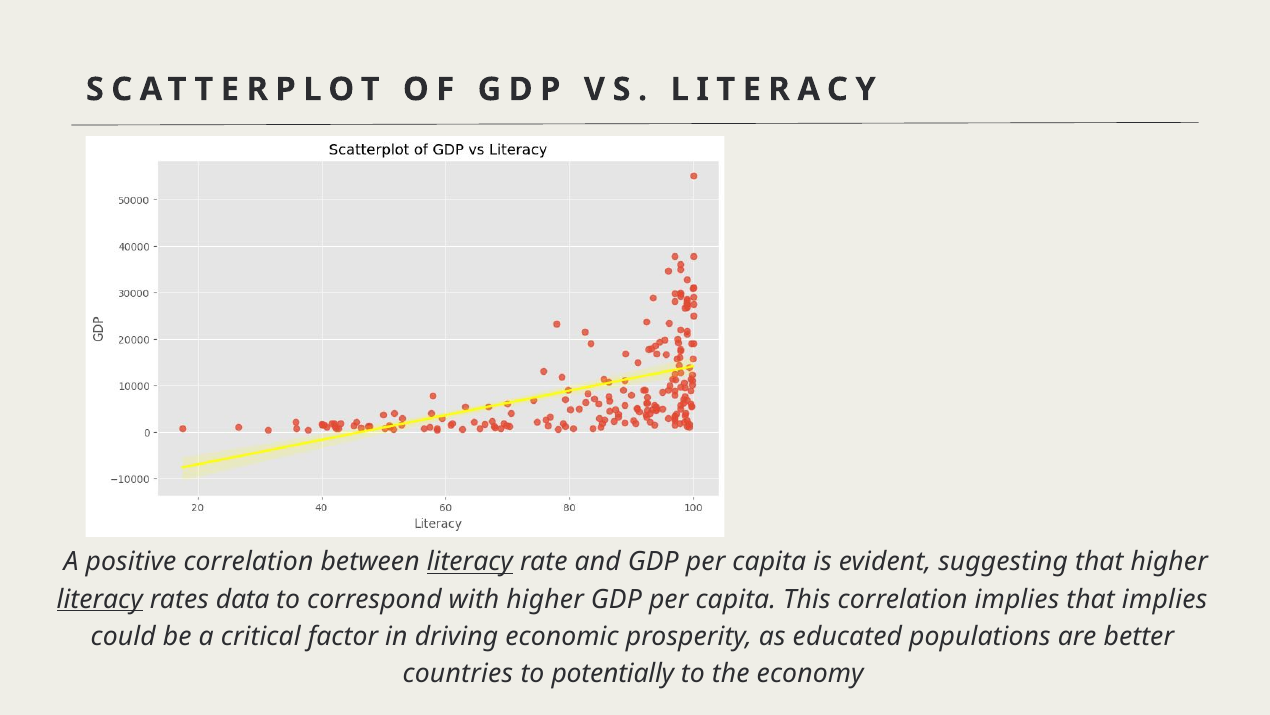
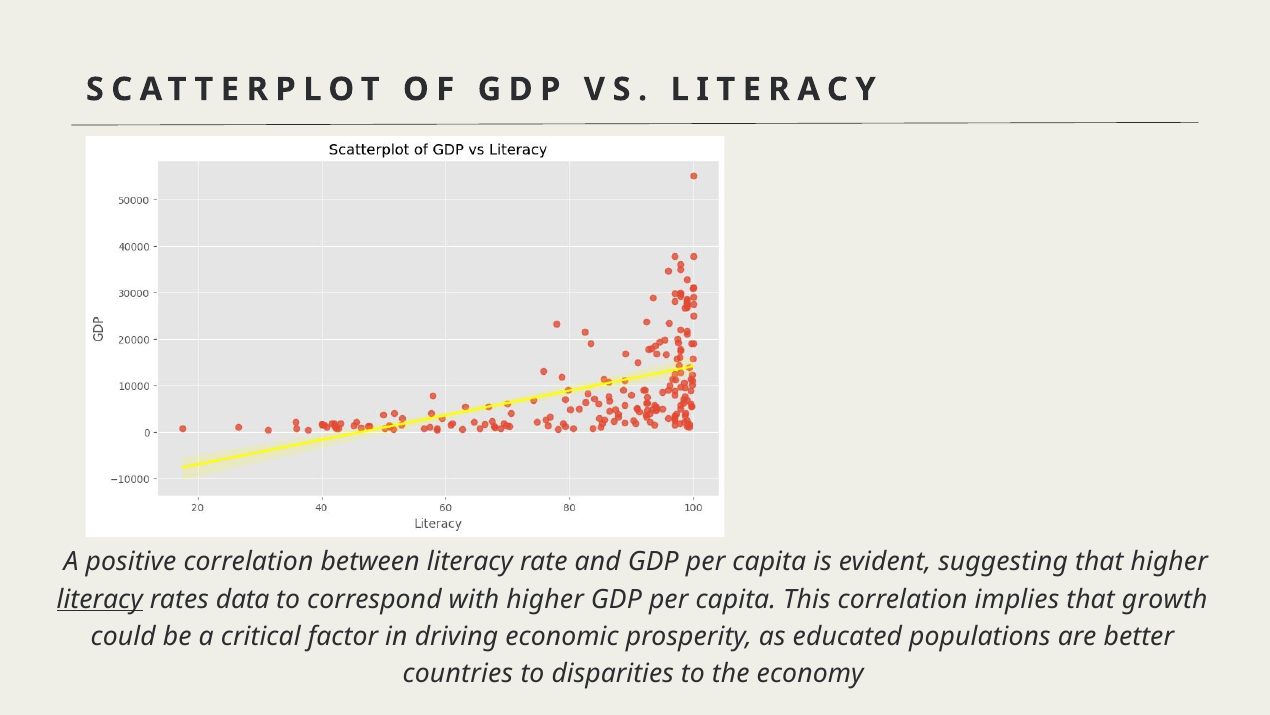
literacy underline: present -> none (470, 562)
that implies: implies -> growth (1165, 599)
potentially: potentially -> disparities (613, 673)
